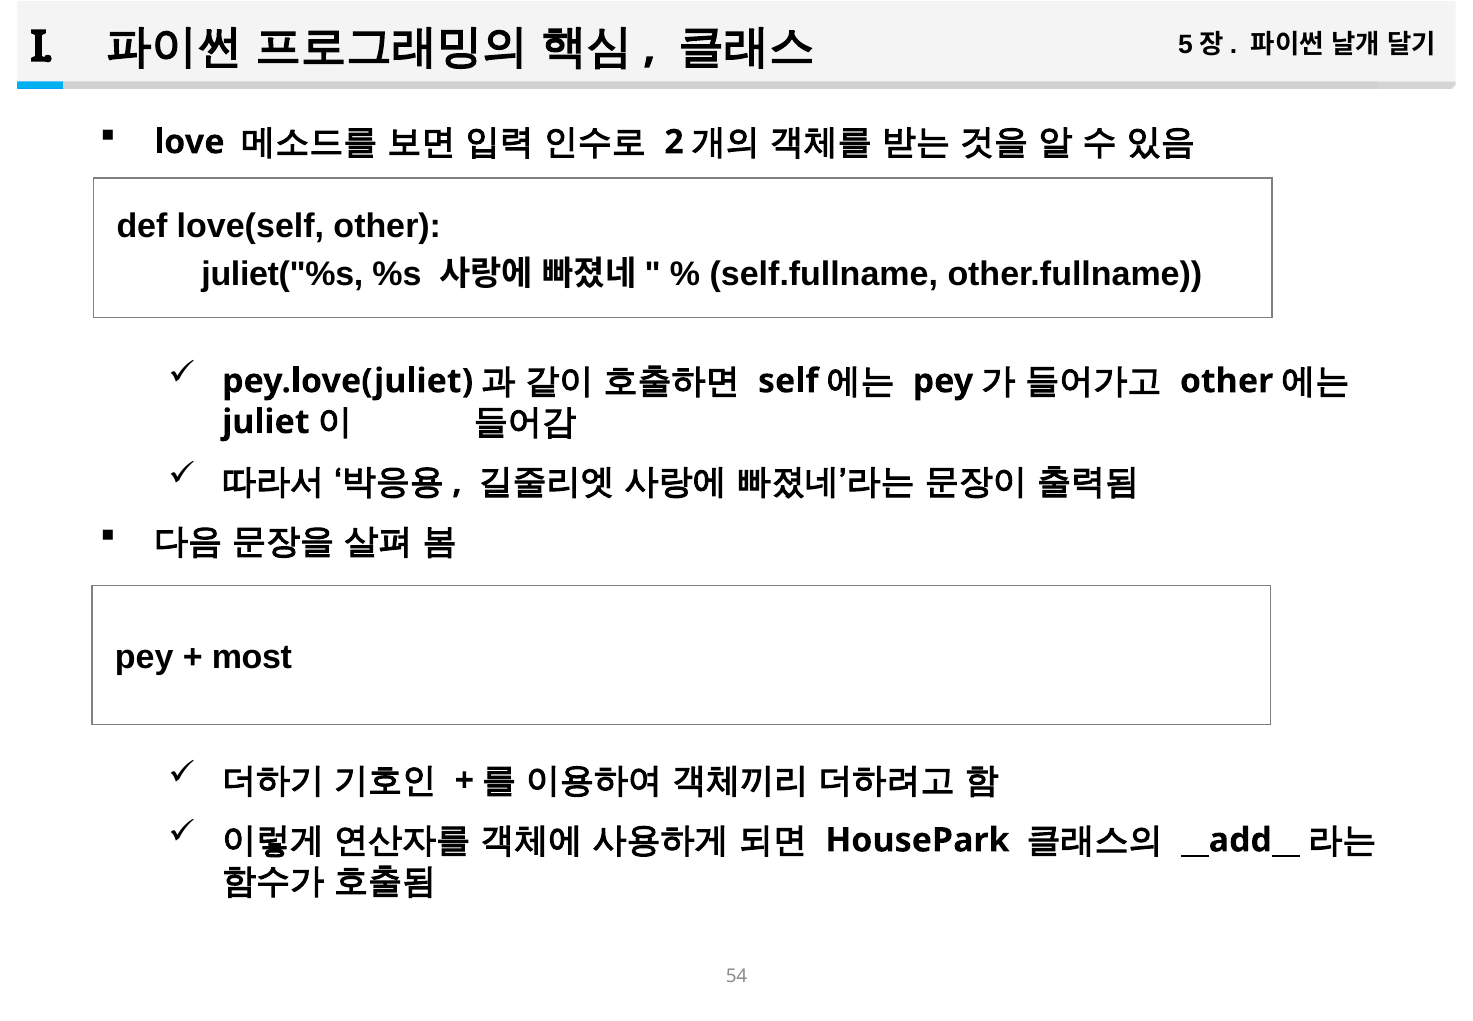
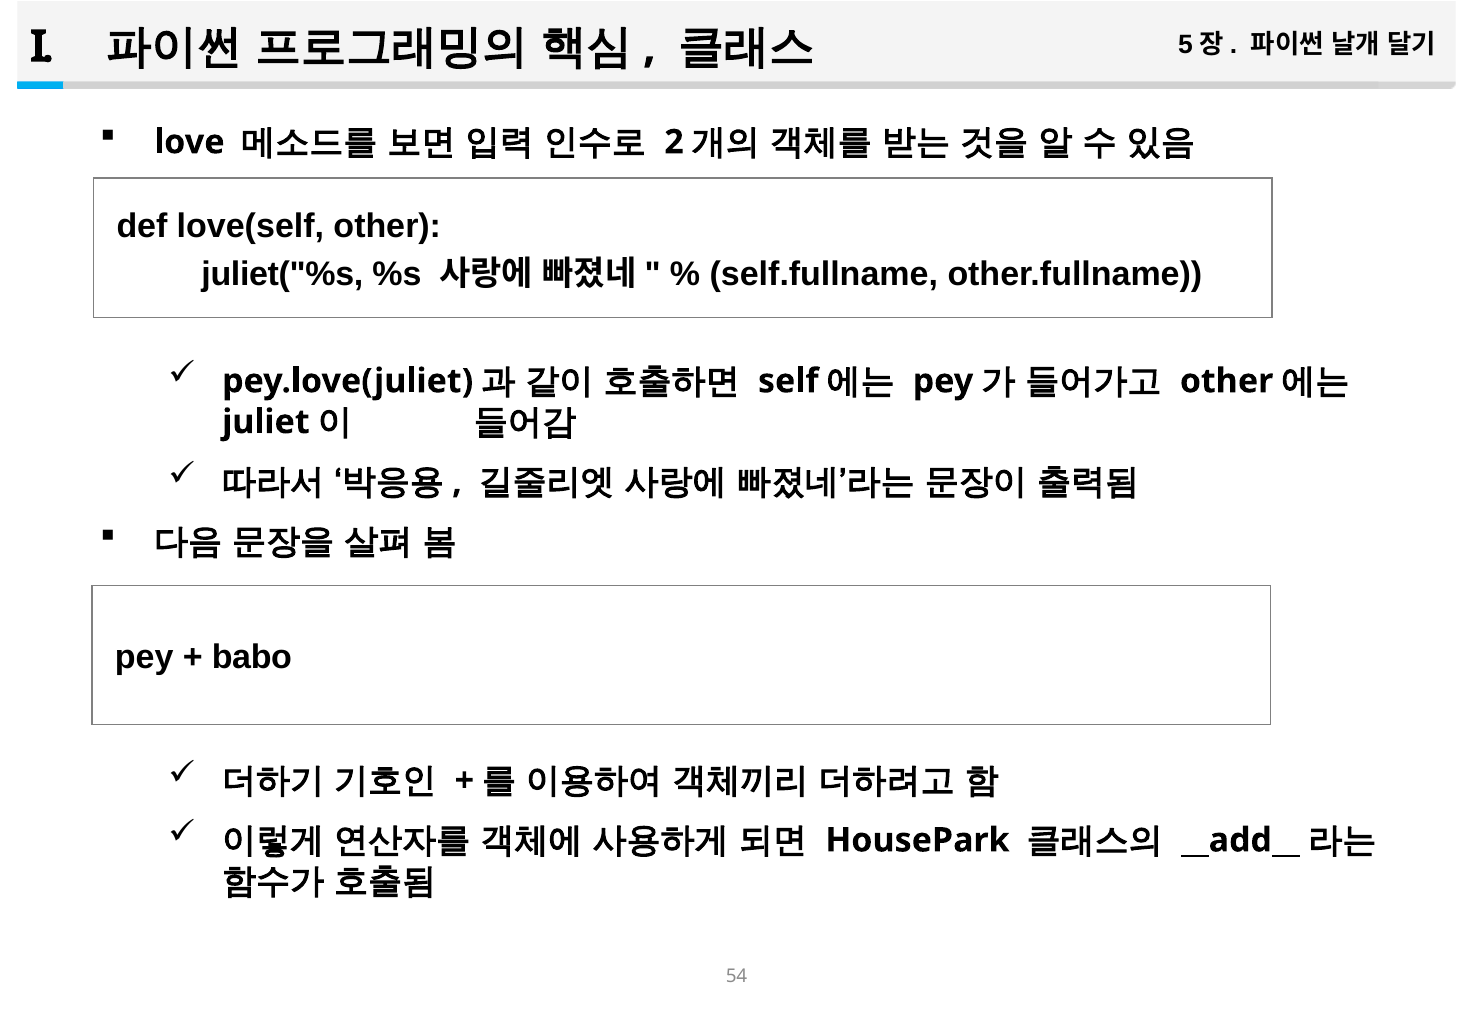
most: most -> babo (252, 657)
